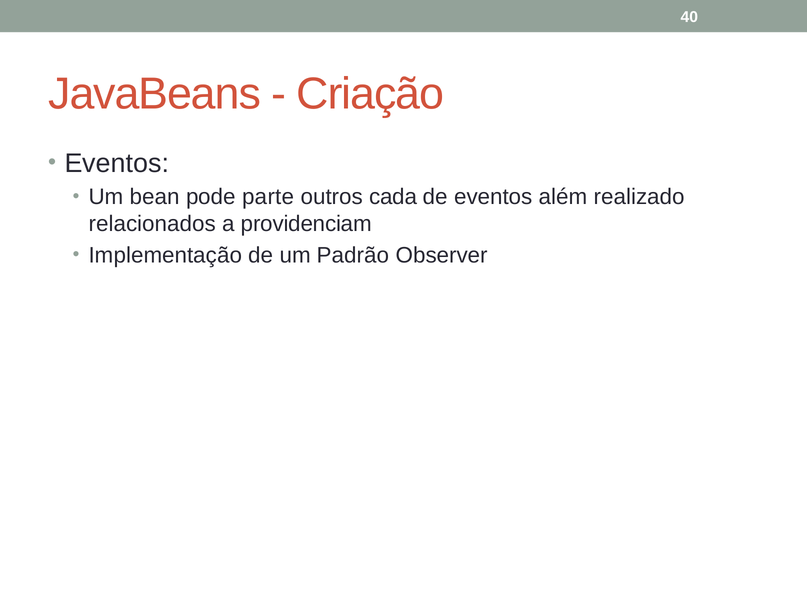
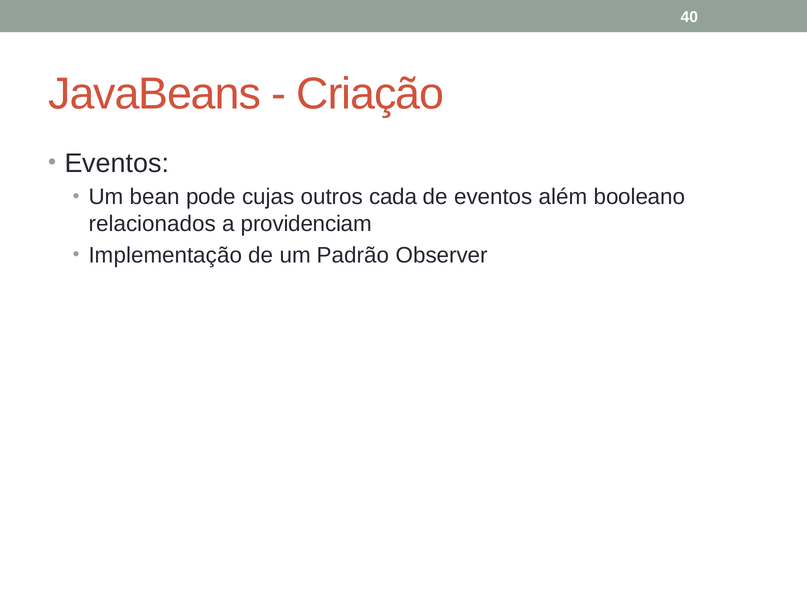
parte: parte -> cujas (268, 197)
realizado: realizado -> booleano (639, 197)
